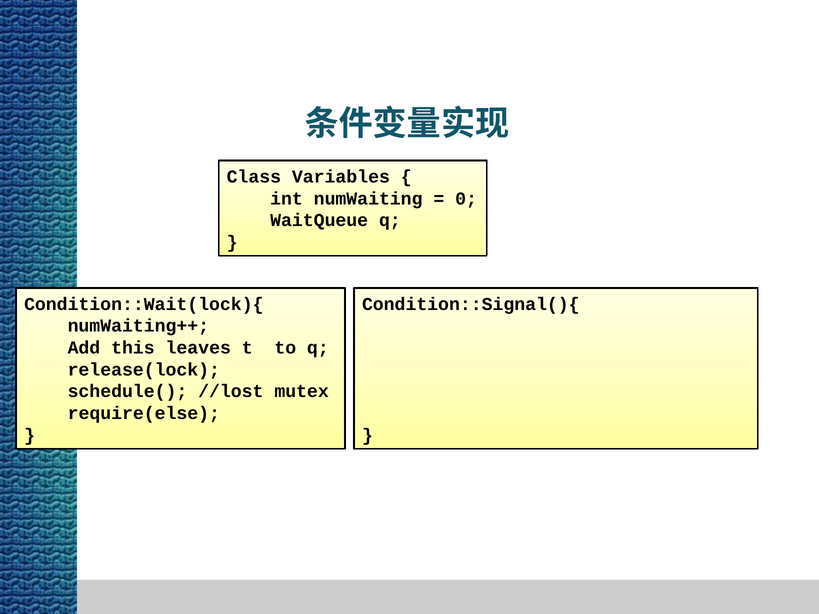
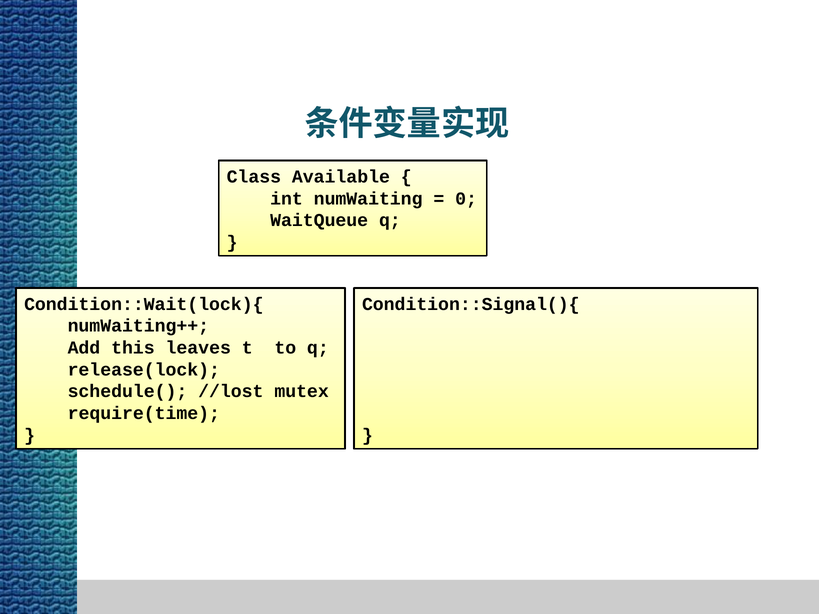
Variables: Variables -> Available (341, 177)
require(else: require(else -> require(time (144, 413)
